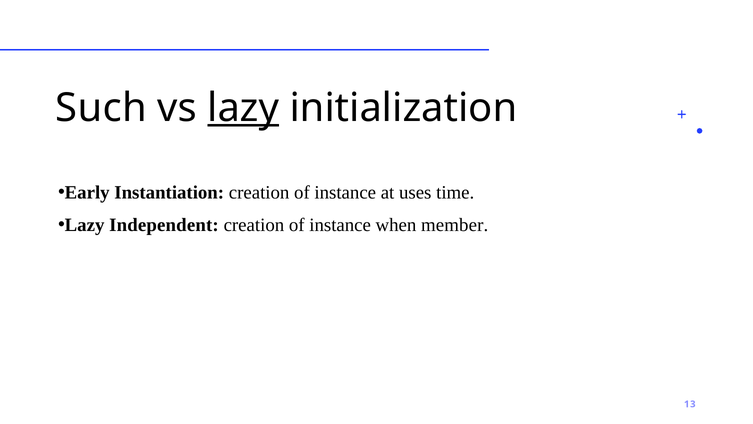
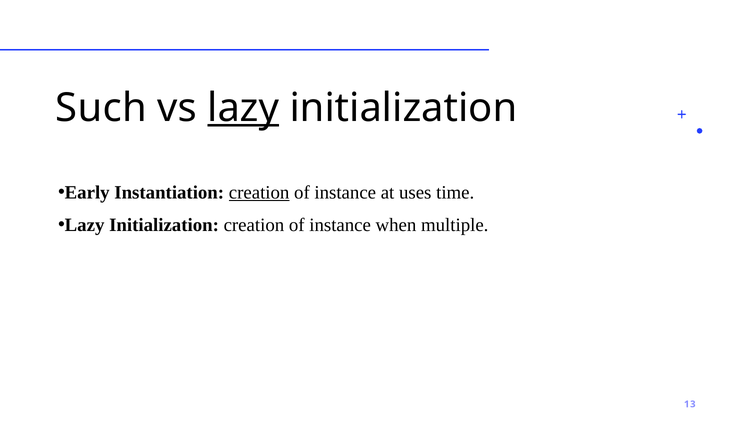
creation underline: none -> present (259, 192)
Independent: Independent -> Initialization (164, 225)
member: member -> multiple (455, 225)
